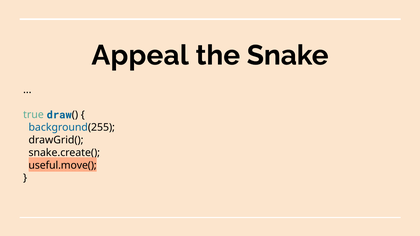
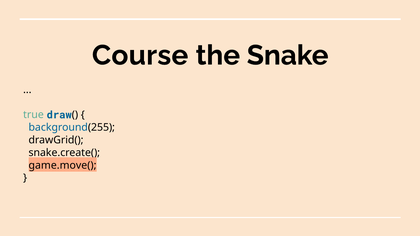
Appeal: Appeal -> Course (140, 55)
useful.move(: useful.move( -> game.move( (63, 165)
